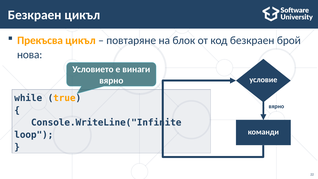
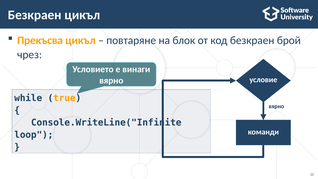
нова: нова -> чрез (30, 55)
